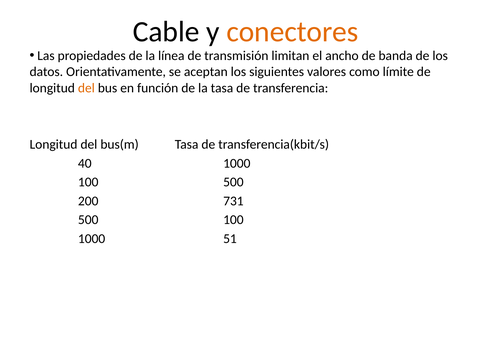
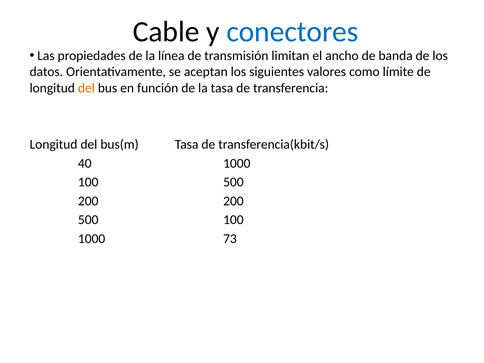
conectores colour: orange -> blue (292, 32)
200 731: 731 -> 200 (233, 201)
51: 51 -> 73 (230, 239)
